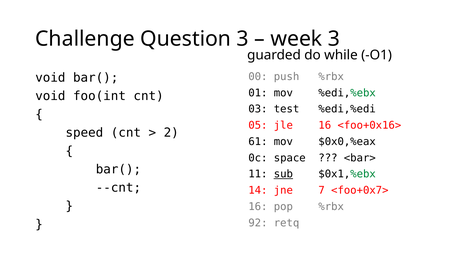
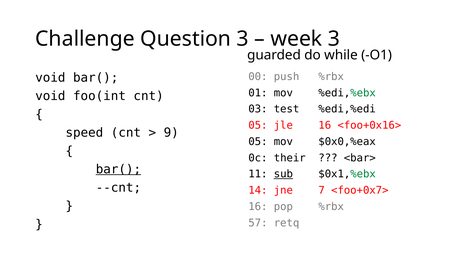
2: 2 -> 9 (171, 133)
61: 61 -> 05 (258, 142)
space: space -> their (290, 158)
bar( underline: none -> present (118, 170)
92: 92 -> 57 (258, 223)
